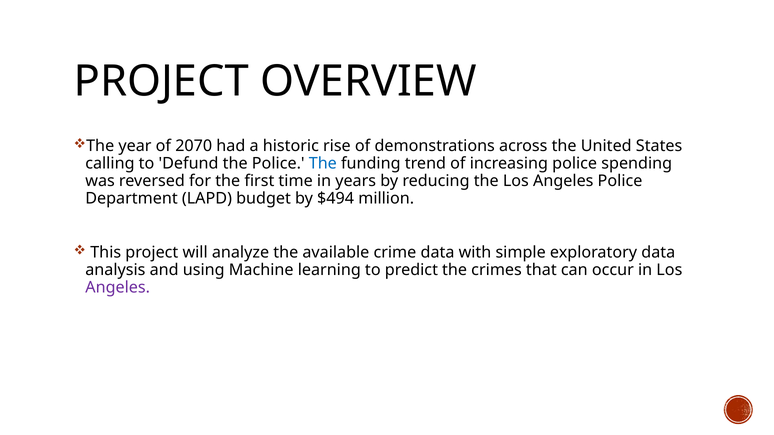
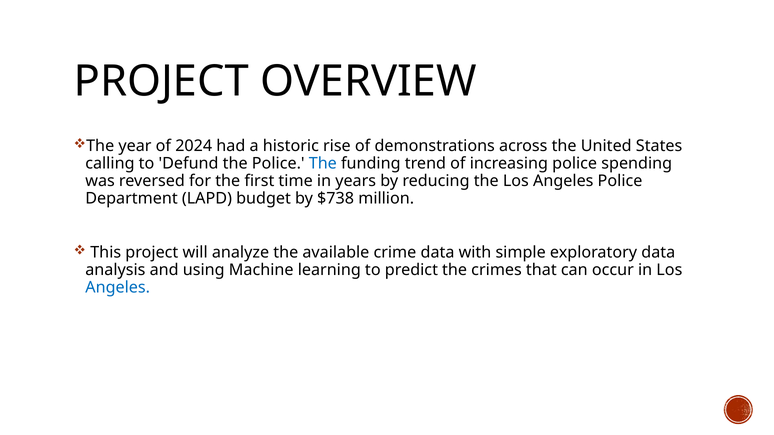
2070: 2070 -> 2024 (194, 146)
$494: $494 -> $738 (336, 198)
Angeles colour: purple -> blue (118, 287)
